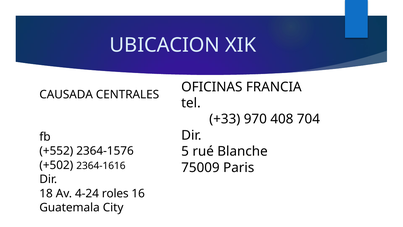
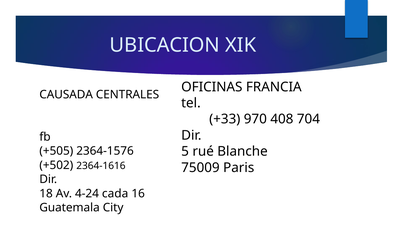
+552: +552 -> +505 (56, 151)
roles: roles -> cada (115, 193)
